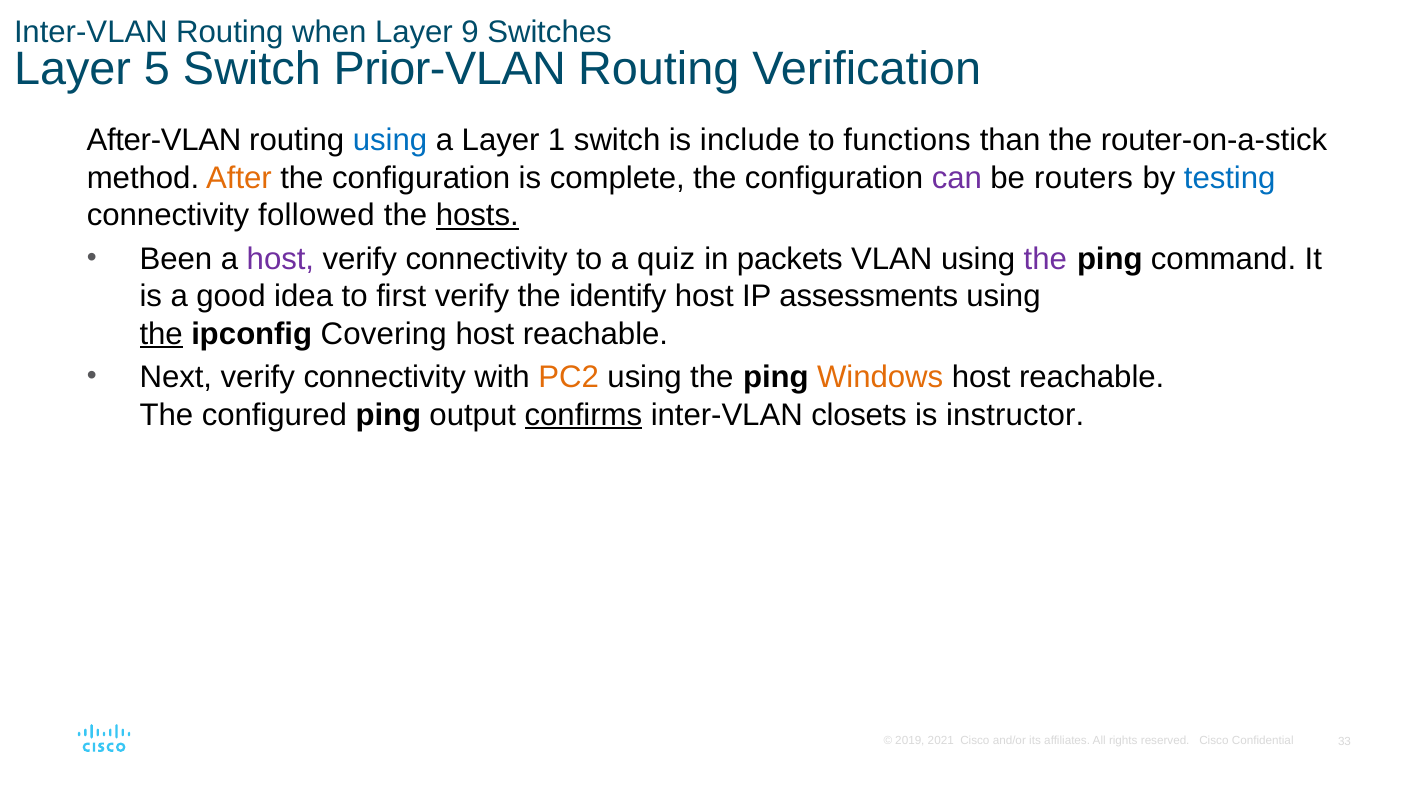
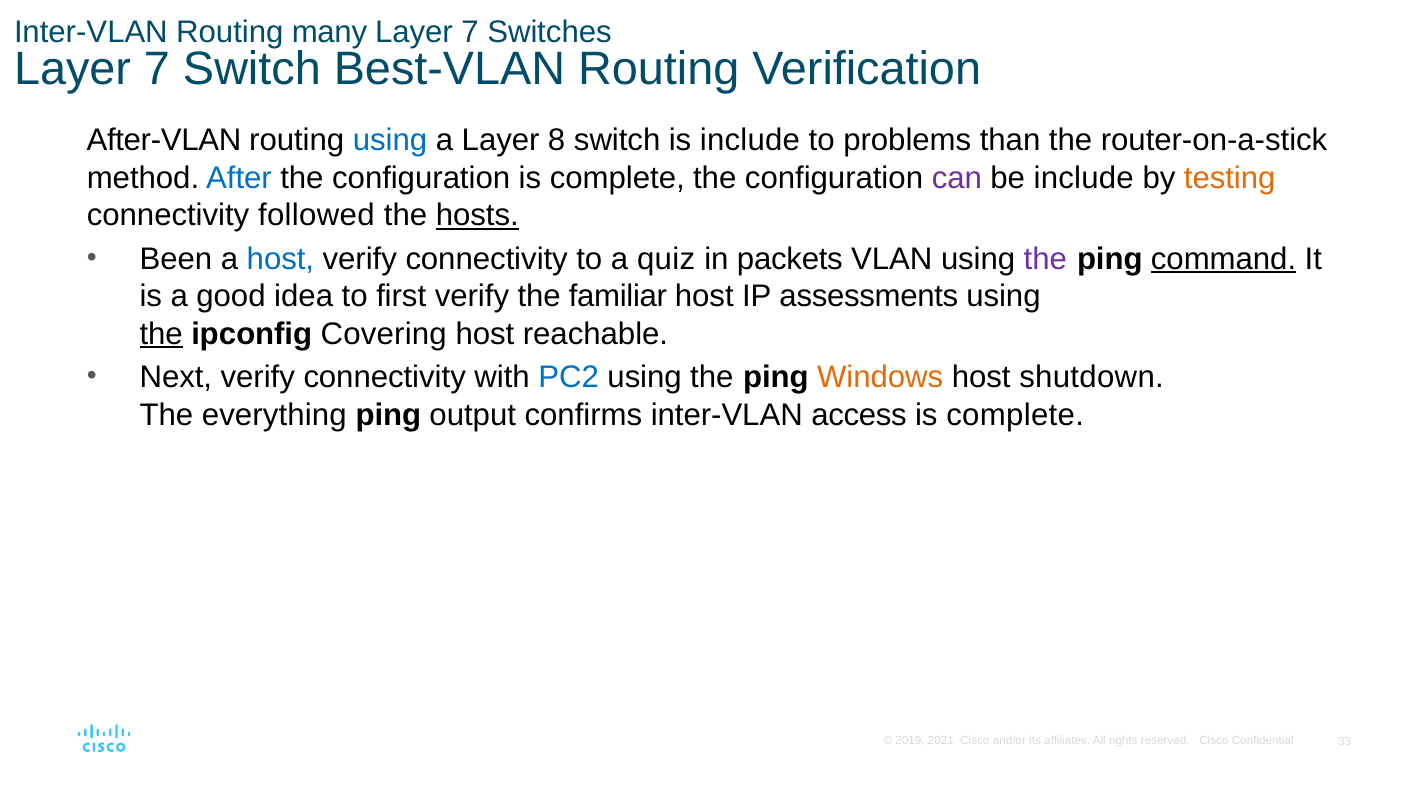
when: when -> many (329, 32)
9: 9 -> 7 (470, 32)
5: 5 -> 7 (157, 69)
Prior-VLAN: Prior-VLAN -> Best-VLAN (449, 69)
1: 1 -> 8 (557, 140)
functions: functions -> problems (907, 140)
After colour: orange -> blue (239, 178)
be routers: routers -> include (1084, 178)
testing colour: blue -> orange (1230, 178)
host colour: purple -> blue (280, 259)
command underline: none -> present (1224, 259)
identify: identify -> familiar (618, 296)
PC2 colour: orange -> blue (569, 377)
reachable: reachable -> shutdown (1092, 377)
configured: configured -> everything (274, 415)
confirms underline: present -> none (583, 415)
closets: closets -> access (859, 415)
instructor: instructor -> complete (1015, 415)
